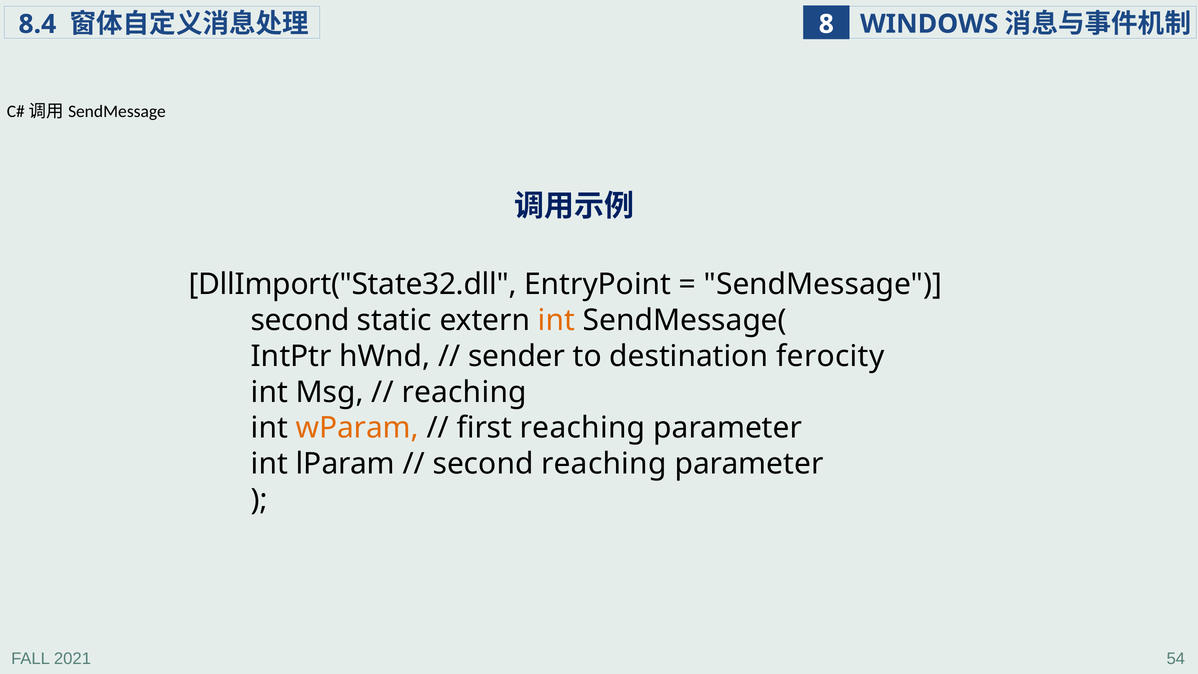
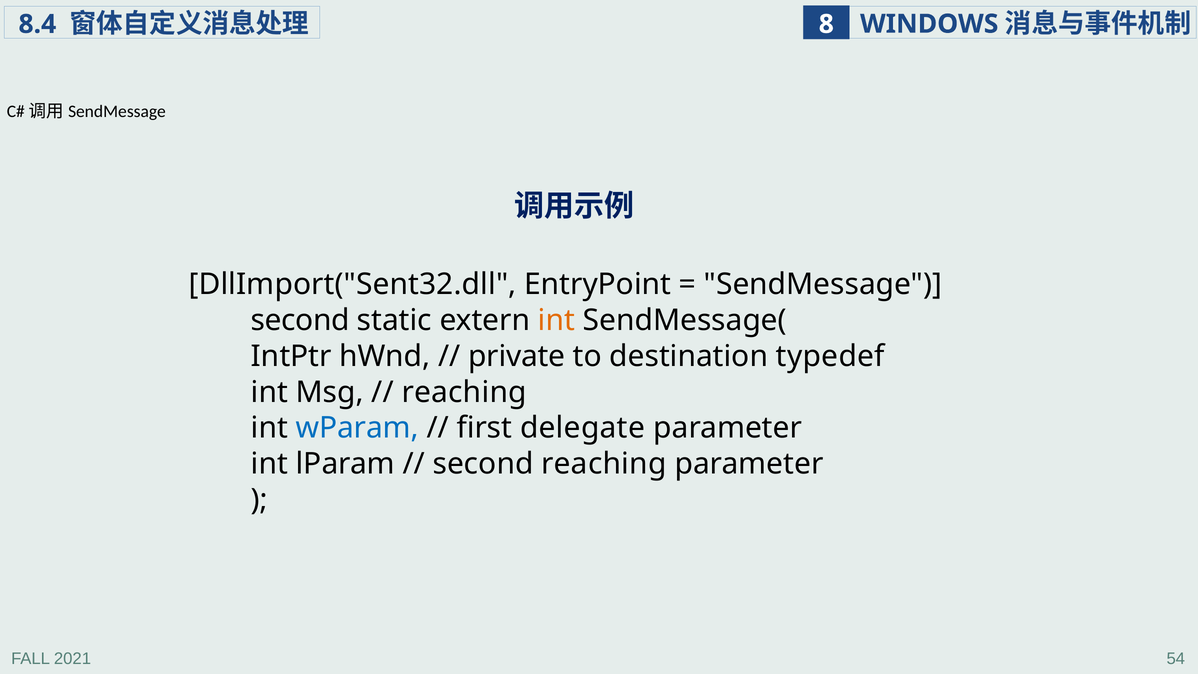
DllImport("State32.dll: DllImport("State32.dll -> DllImport("Sent32.dll (353, 284)
sender: sender -> private (517, 356)
ferocity: ferocity -> typedef (830, 356)
wParam colour: orange -> blue (357, 428)
first reaching: reaching -> delegate (583, 428)
